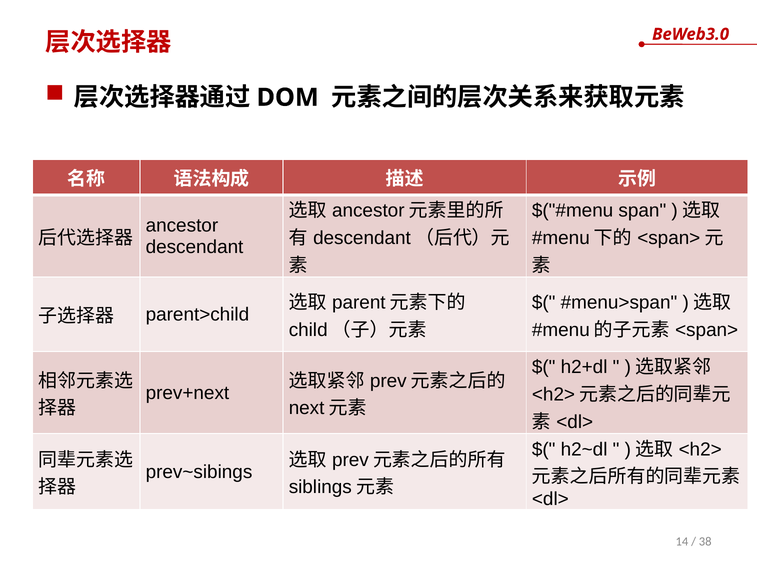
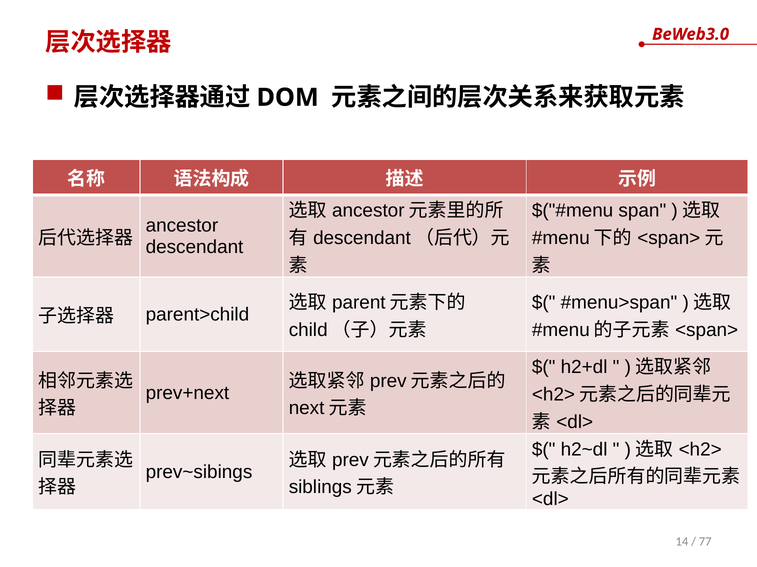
38: 38 -> 77 (705, 542)
